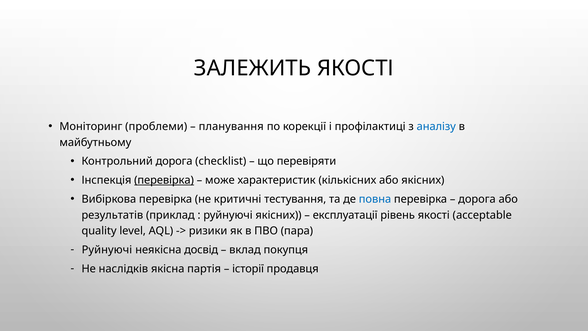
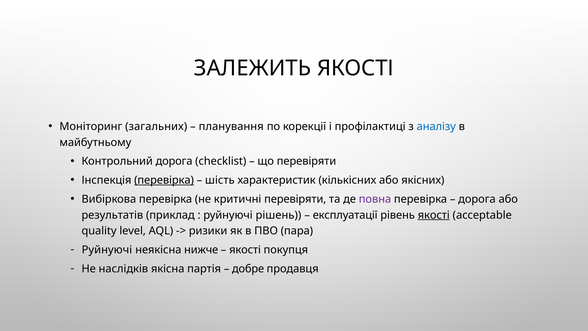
проблеми: проблеми -> загальних (156, 126)
може: може -> шість (220, 180)
критичні тестування: тестування -> перевіряти (295, 199)
повна colour: blue -> purple (375, 199)
руйнуючі якісних: якісних -> рішень (278, 215)
якості underline: none -> present (434, 215)
досвід: досвід -> нижче (201, 250)
вклад: вклад -> якості (245, 250)
історії: історії -> добре (248, 269)
